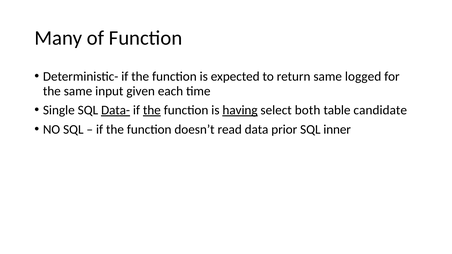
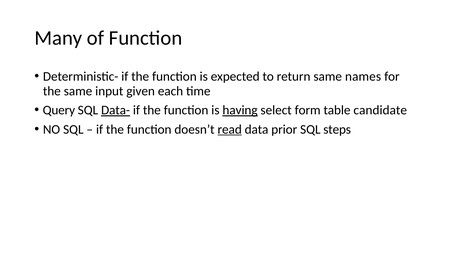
logged: logged -> names (363, 77)
Single: Single -> Query (59, 110)
the underline: present -> none (152, 110)
both: both -> form (308, 110)
read underline: none -> present (230, 130)
inner: inner -> steps (337, 130)
